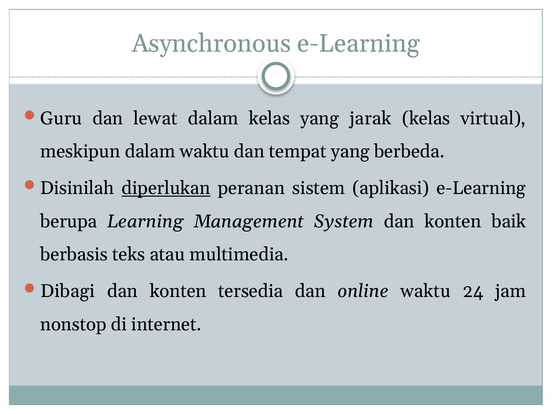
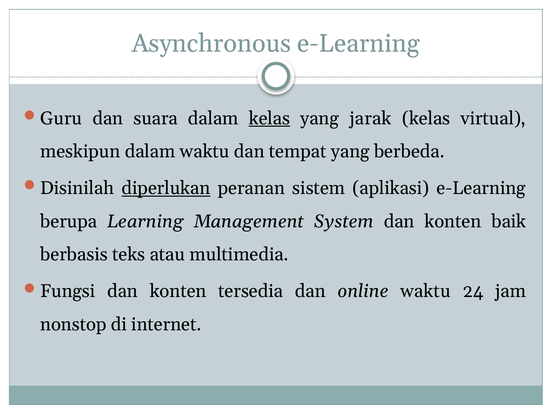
lewat: lewat -> suara (156, 118)
kelas underline: none -> present (269, 118)
Dibagi: Dibagi -> Fungsi (68, 291)
